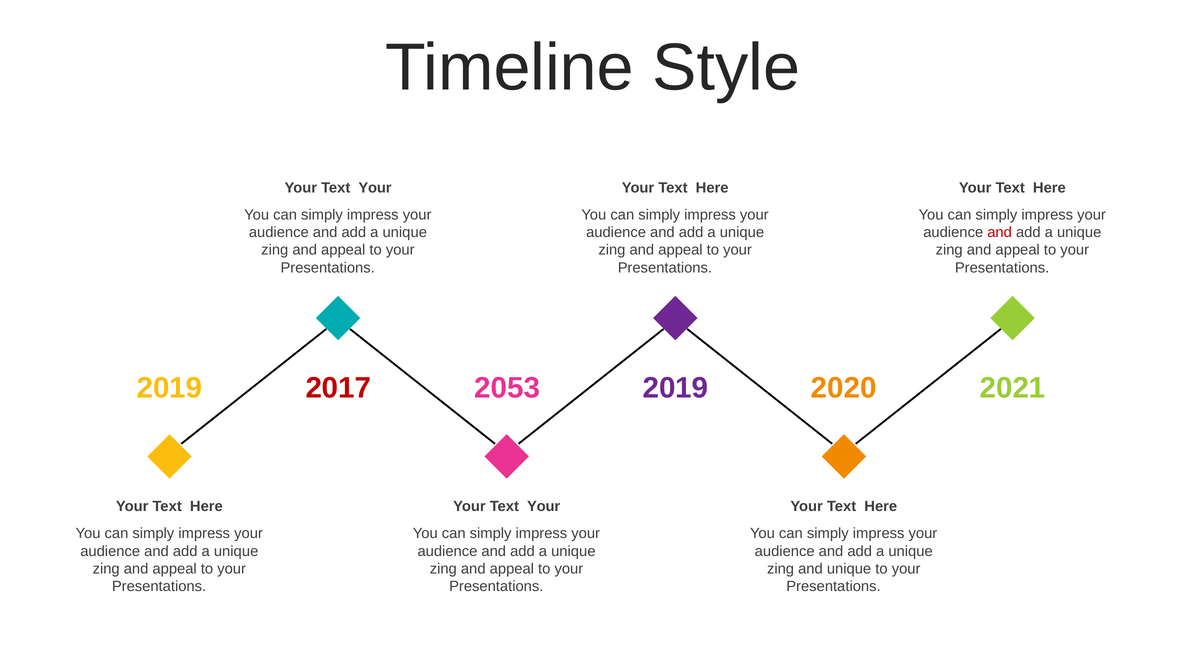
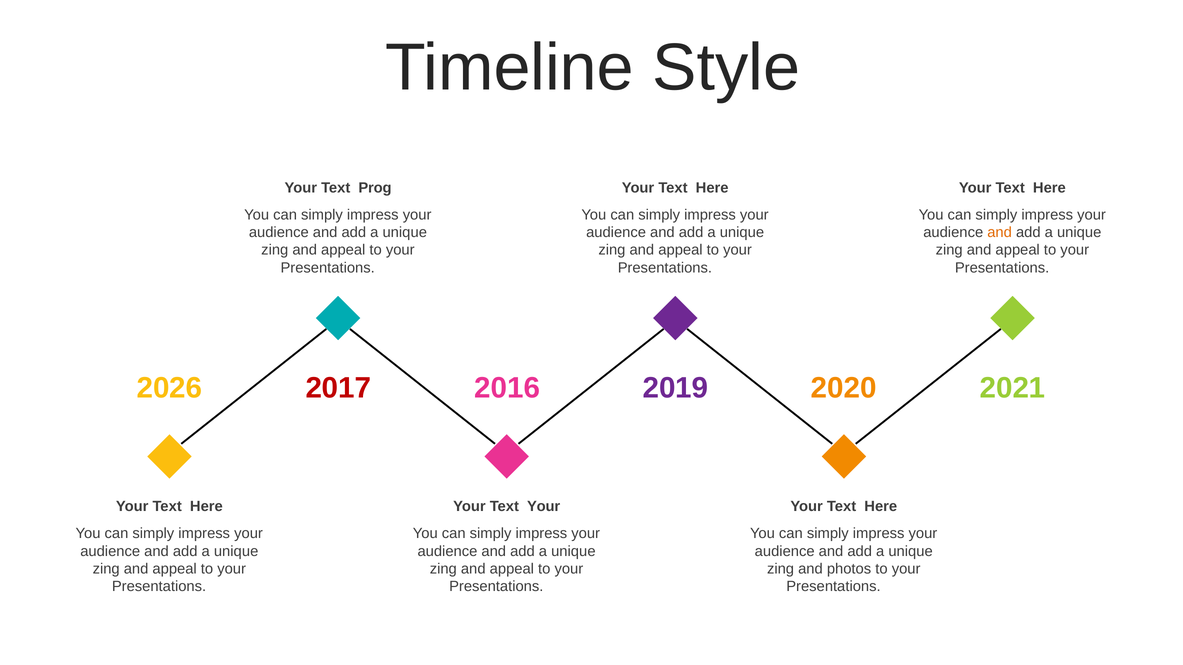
Your: Your -> Prog (375, 188)
and colour: red -> orange (1000, 233)
2019: 2019 -> 2026 (169, 388)
2053: 2053 -> 2016 (507, 388)
and unique: unique -> photos (849, 569)
